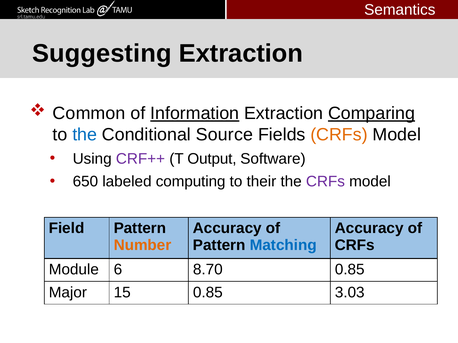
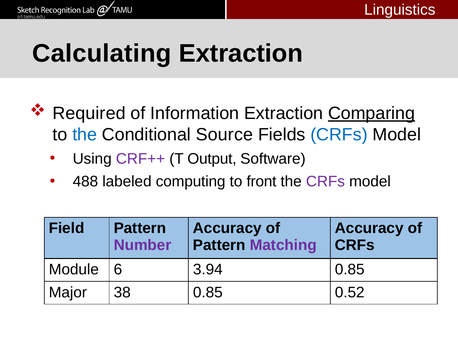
Semantics: Semantics -> Linguistics (400, 10)
Suggesting: Suggesting -> Calculating (102, 53)
Common: Common -> Required (89, 114)
Information underline: present -> none (195, 114)
CRFs colour: orange -> blue (339, 135)
650: 650 -> 488 (85, 182)
their: their -> front (262, 182)
Number colour: orange -> purple (142, 246)
Matching colour: blue -> purple (283, 246)
8.70: 8.70 -> 3.94 (208, 270)
15: 15 -> 38 (122, 293)
3.03: 3.03 -> 0.52 (350, 293)
